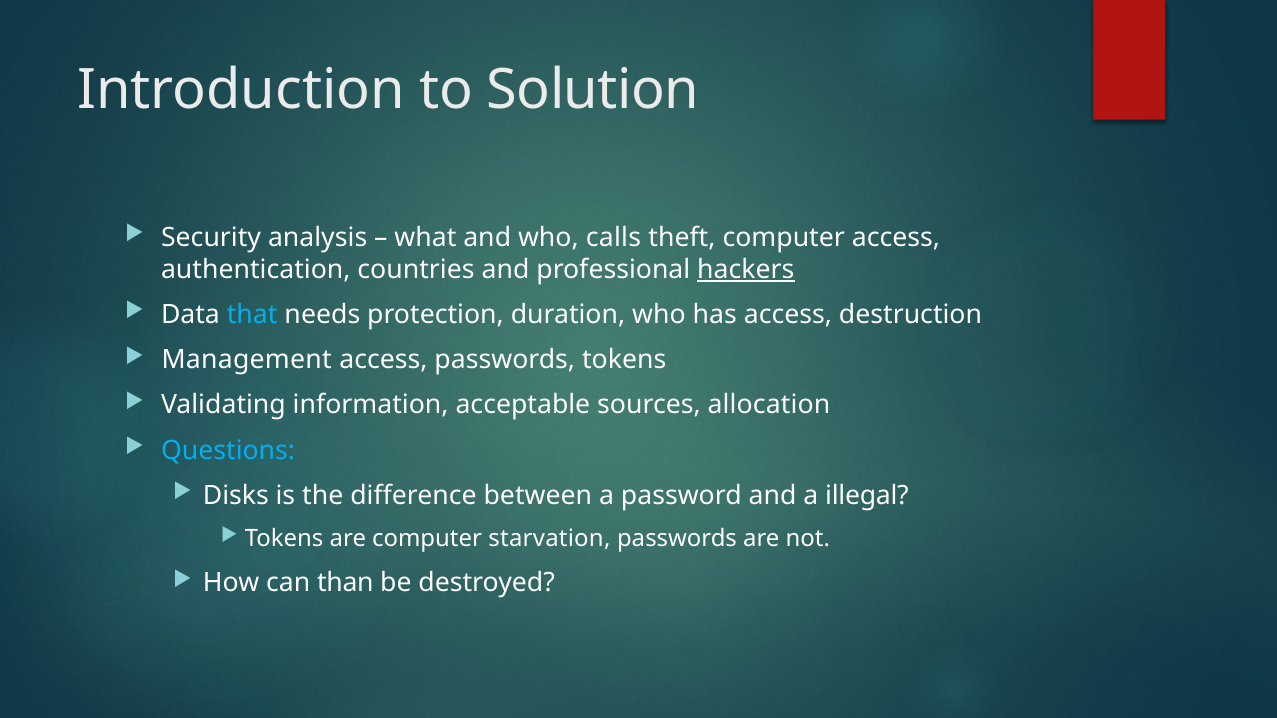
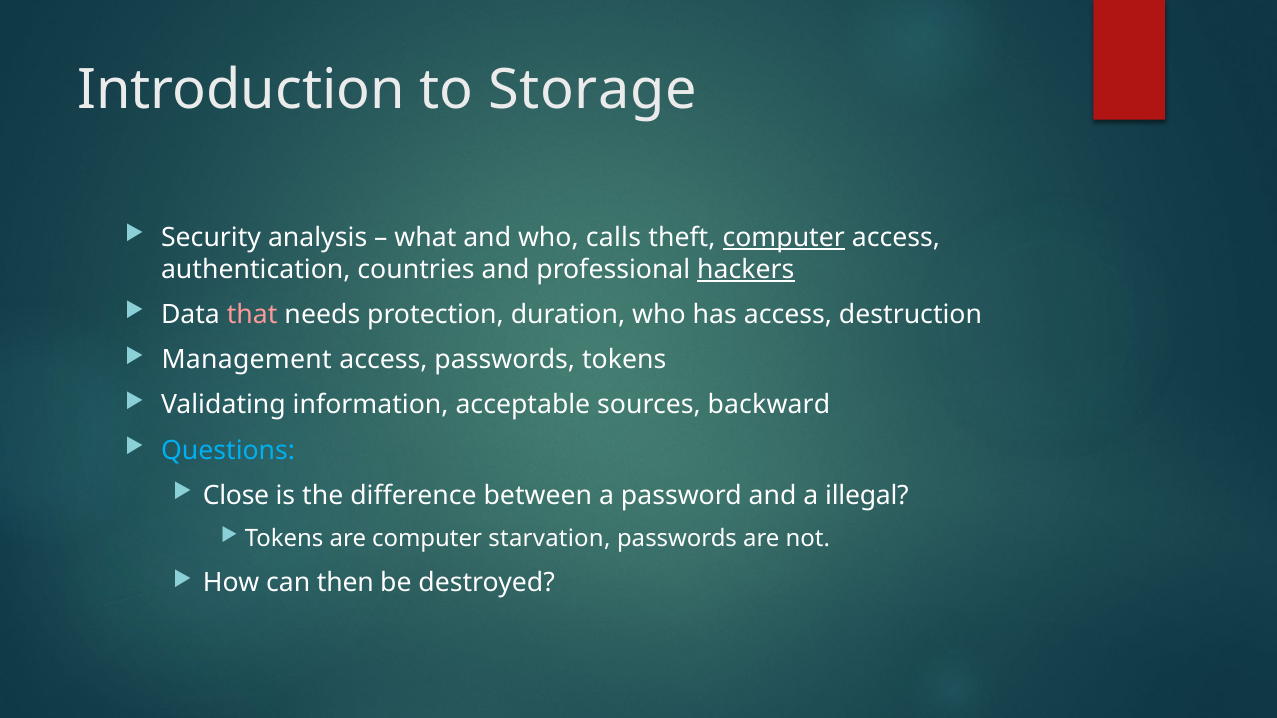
Solution: Solution -> Storage (592, 90)
computer underline: none -> present (784, 238)
that colour: light blue -> pink (252, 315)
allocation: allocation -> backward (769, 405)
Disks: Disks -> Close (236, 496)
than: than -> then (345, 583)
